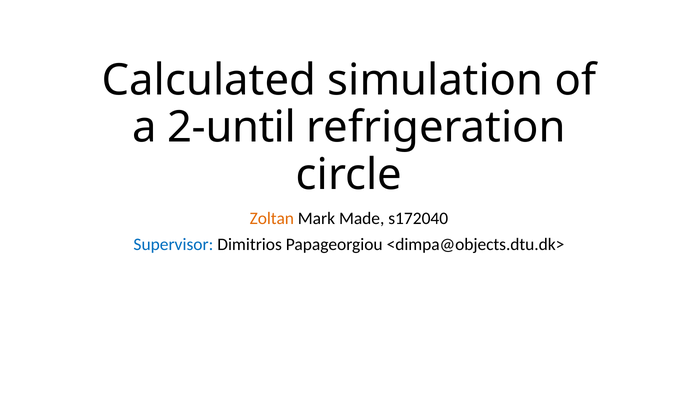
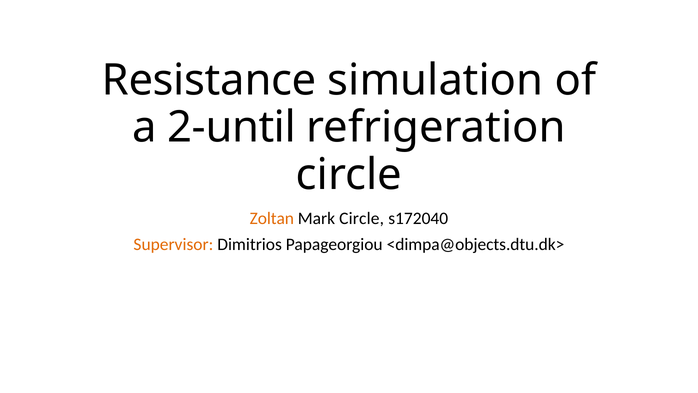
Calculated: Calculated -> Resistance (209, 80)
Mark Made: Made -> Circle (362, 218)
Supervisor colour: blue -> orange (173, 244)
